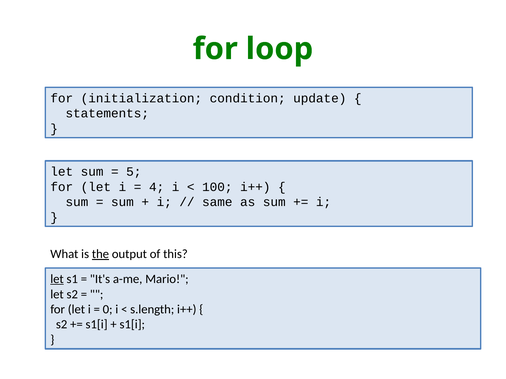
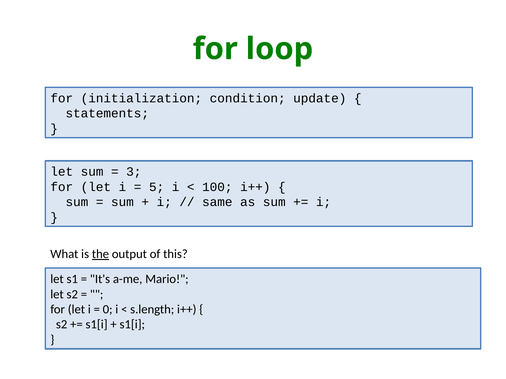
5: 5 -> 3 (134, 172)
4: 4 -> 5 (157, 187)
let underline: present -> none (57, 279)
